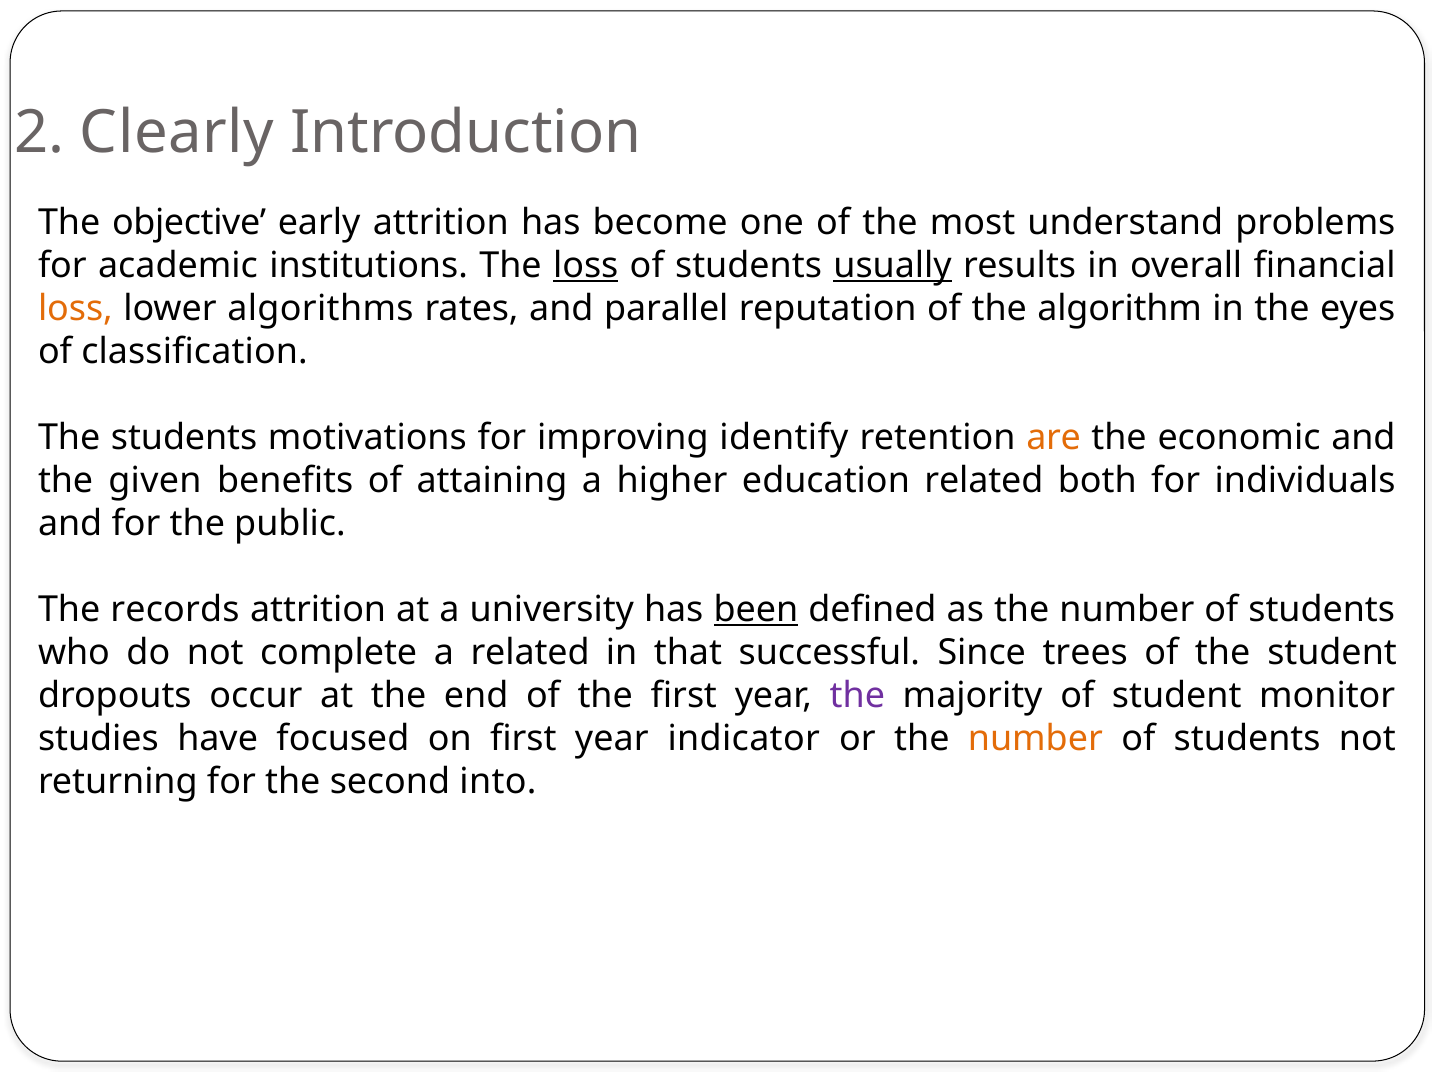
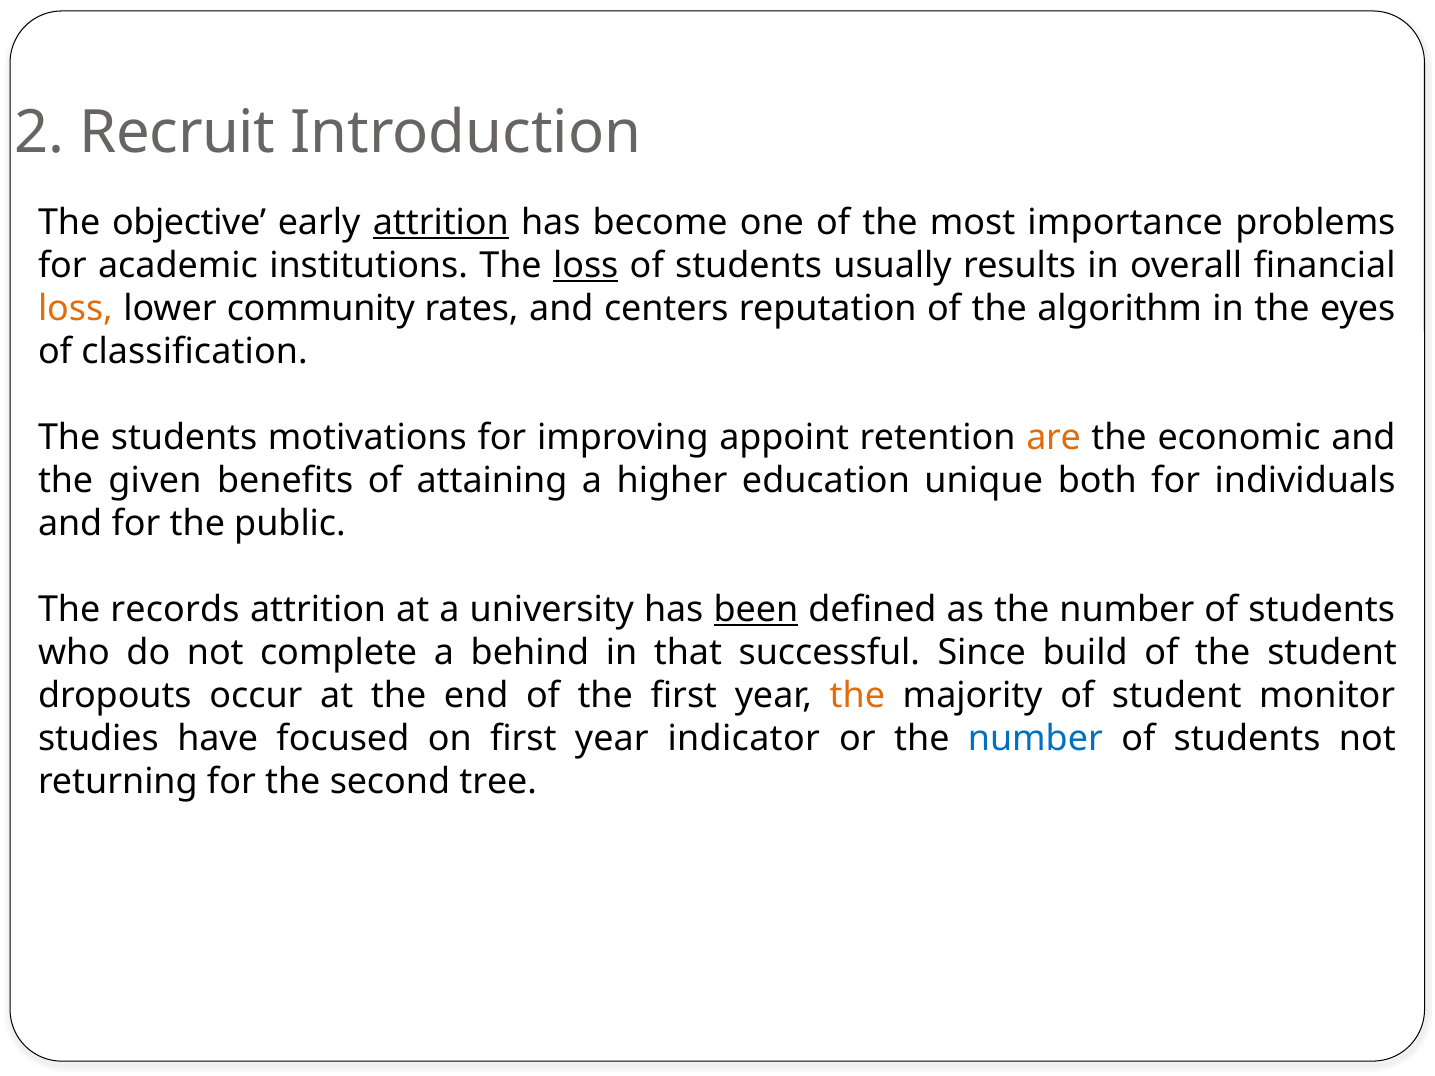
Clearly: Clearly -> Recruit (178, 133)
attrition underline: none -> present (441, 222)
understand: understand -> importance (1125, 222)
usually underline: present -> none (893, 266)
algorithms: algorithms -> community (321, 309)
parallel: parallel -> centers (666, 309)
identify: identify -> appoint (784, 438)
education related: related -> unique (984, 481)
a related: related -> behind (530, 653)
trees: trees -> build (1085, 653)
the colour: purple -> orange (857, 696)
number colour: orange -> blue (1035, 739)
into: into -> tree (498, 782)
